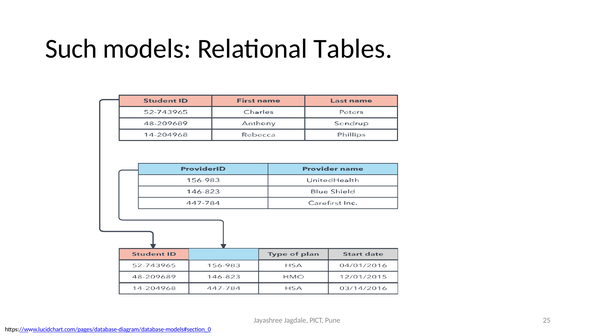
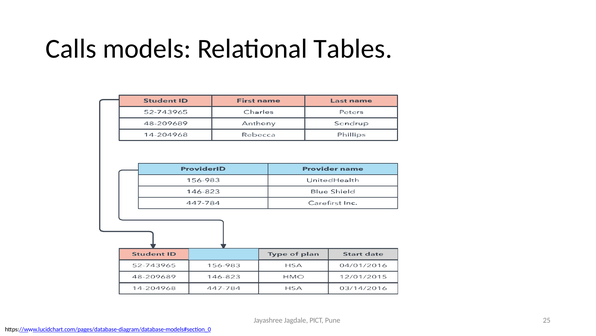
Such: Such -> Calls (71, 49)
